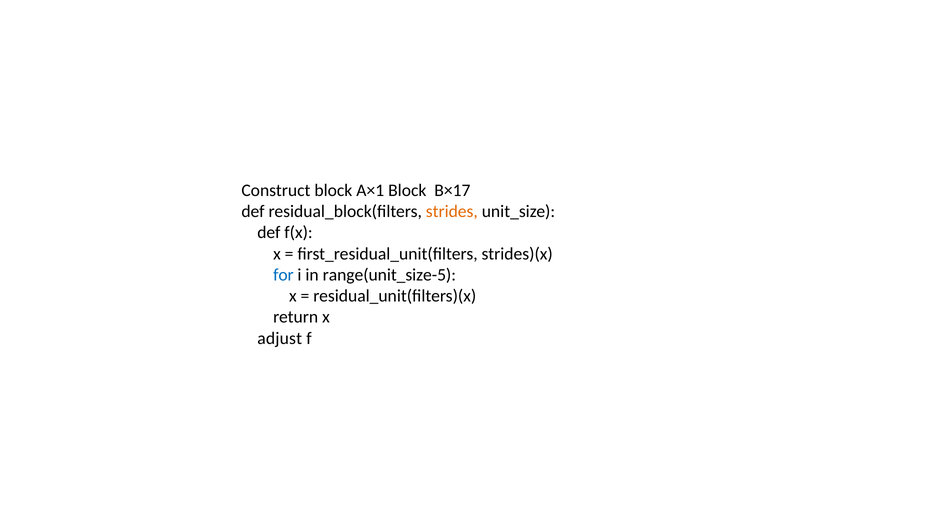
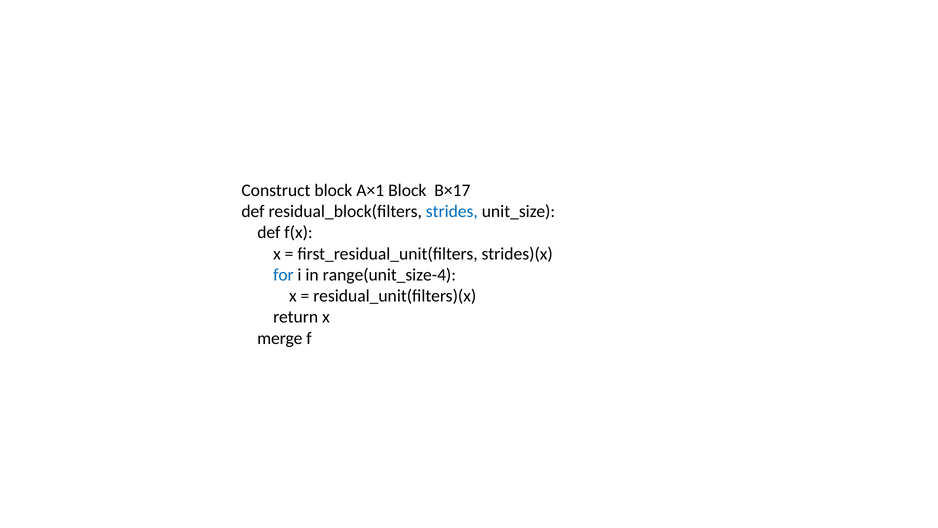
strides colour: orange -> blue (452, 211)
range(unit_size-5: range(unit_size-5 -> range(unit_size-4 (389, 275)
adjust: adjust -> merge (280, 338)
